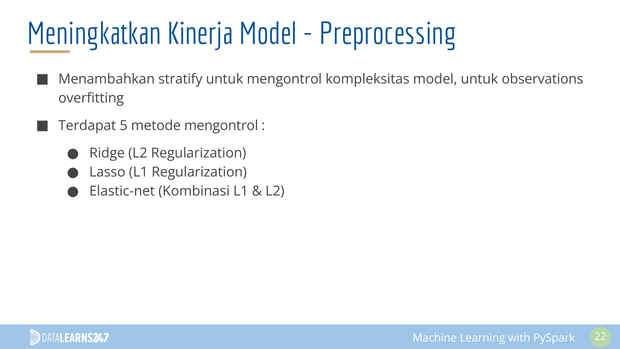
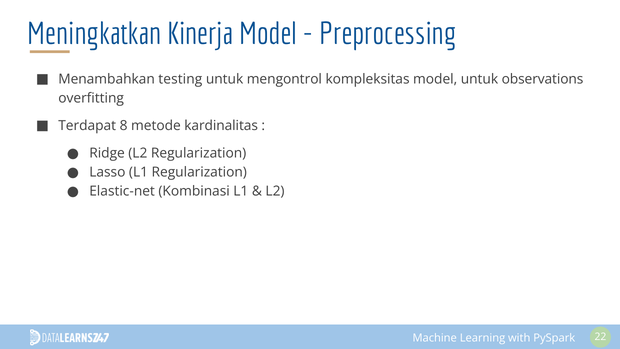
stratify: stratify -> testing (180, 79)
5: 5 -> 8 (124, 126)
metode mengontrol: mengontrol -> kardinalitas (221, 126)
